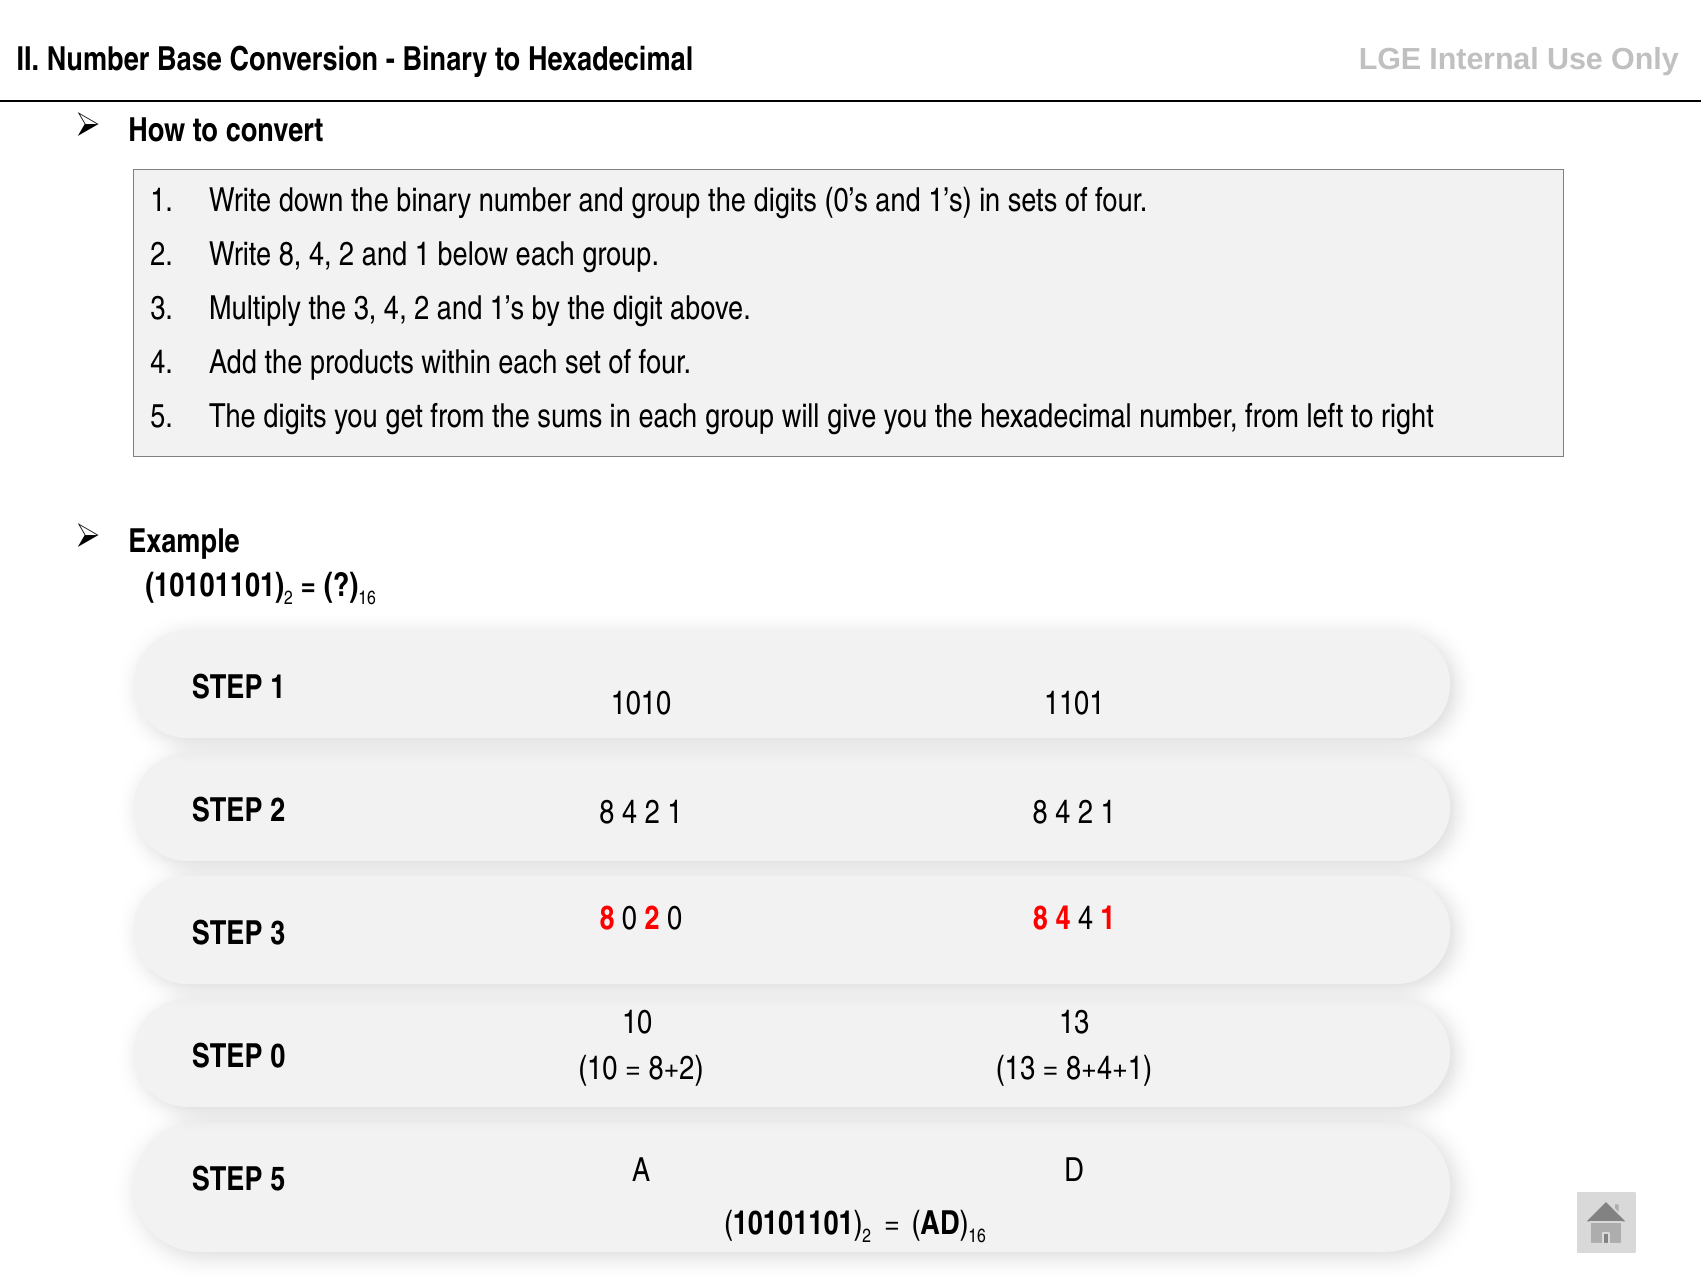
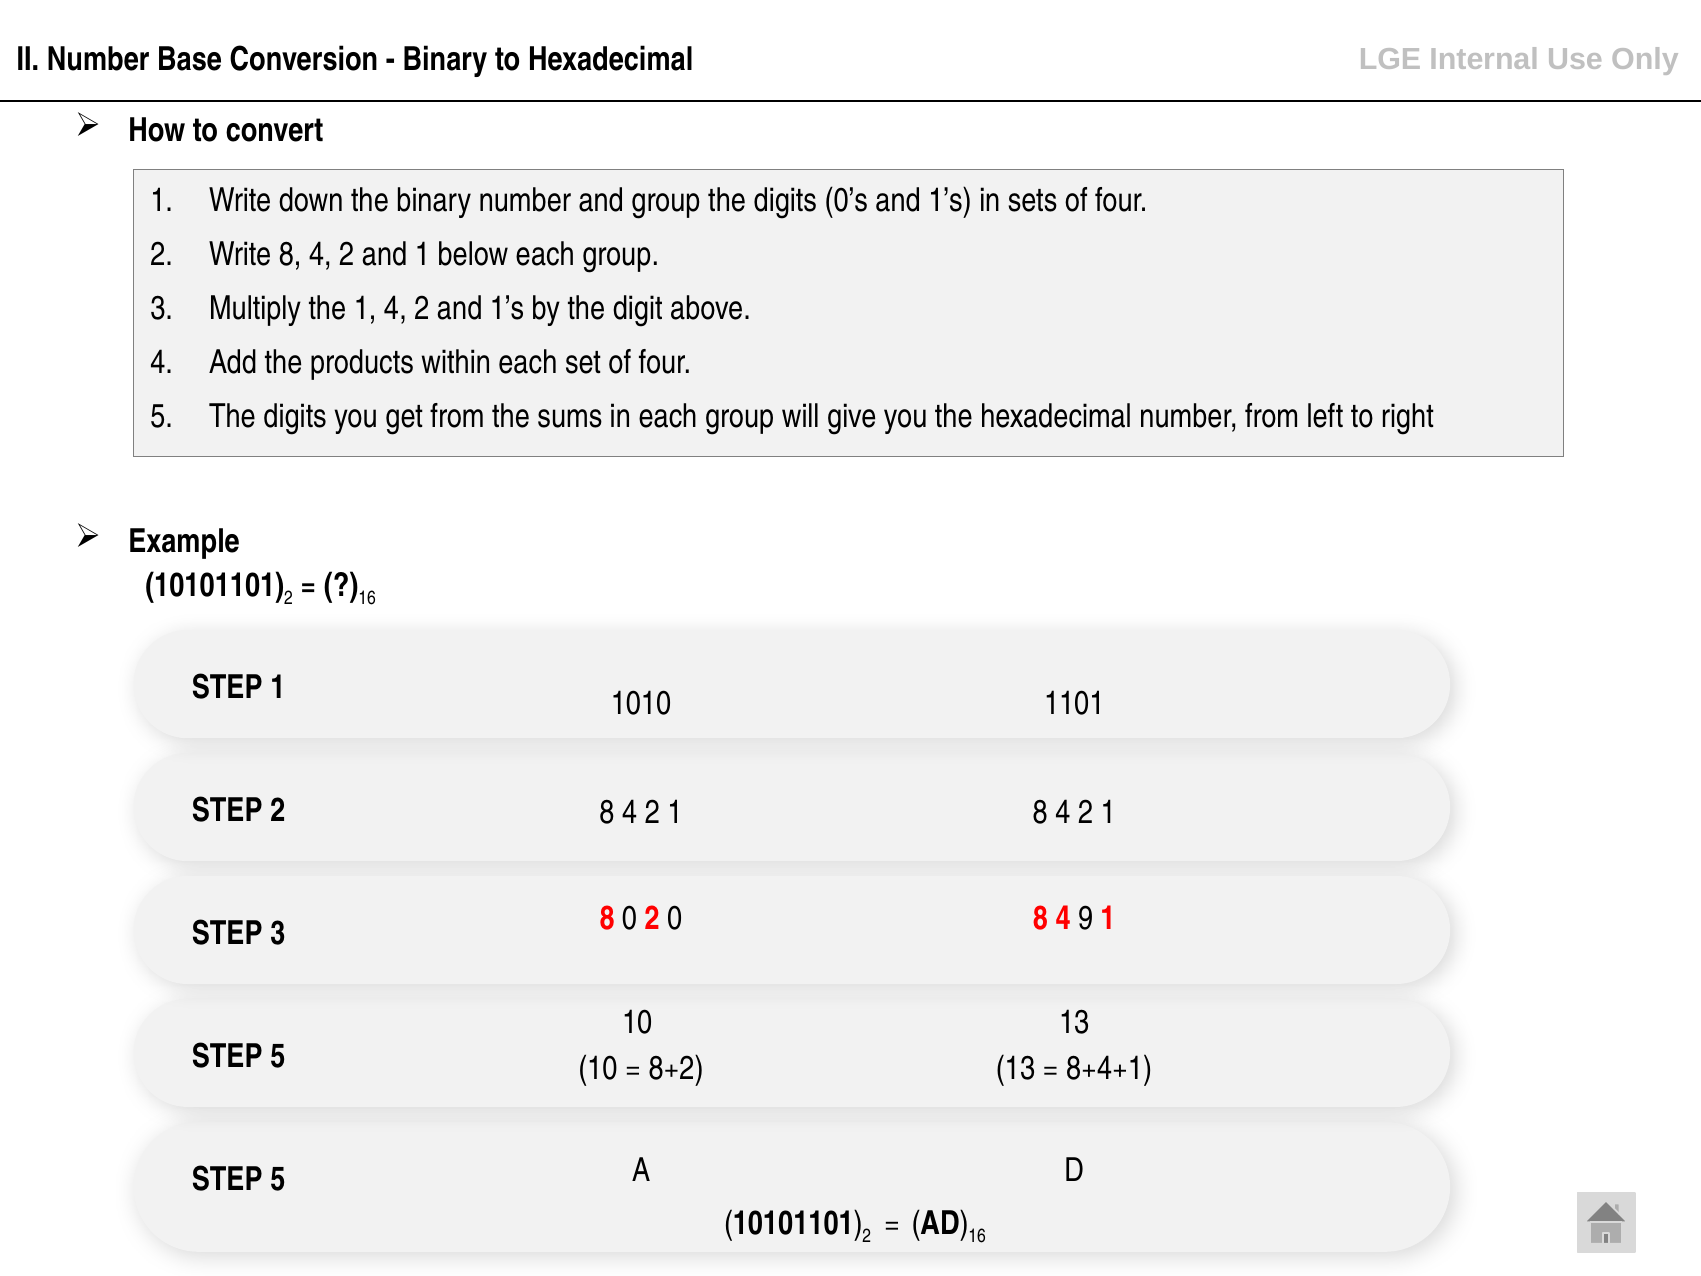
the 3: 3 -> 1 (365, 308)
4 4: 4 -> 9 (1086, 918)
0: 0 -> 5 (278, 1056)
